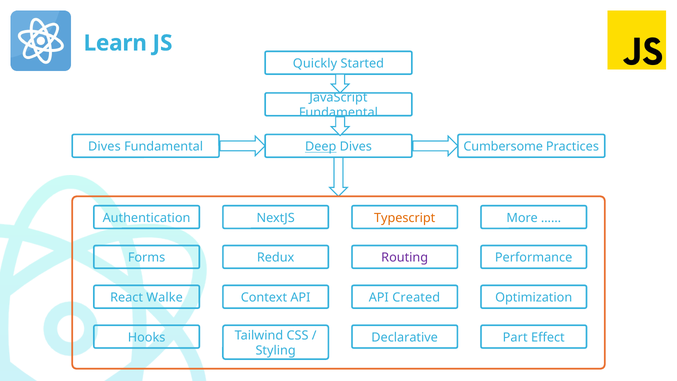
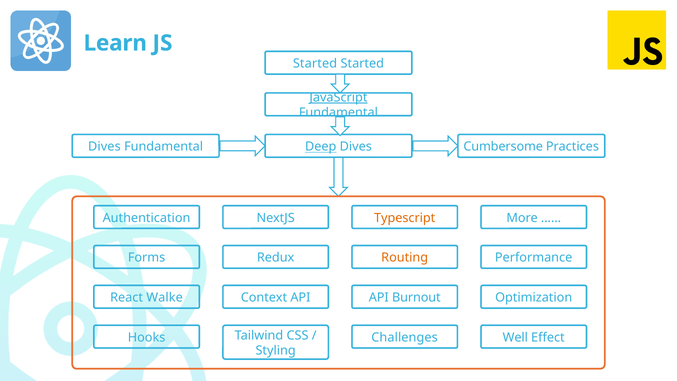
Quickly: Quickly -> Started (315, 64)
JavaScript underline: none -> present (338, 97)
Routing colour: purple -> orange (405, 258)
Created: Created -> Burnout (416, 297)
Declarative: Declarative -> Challenges (405, 337)
Part: Part -> Well (515, 337)
